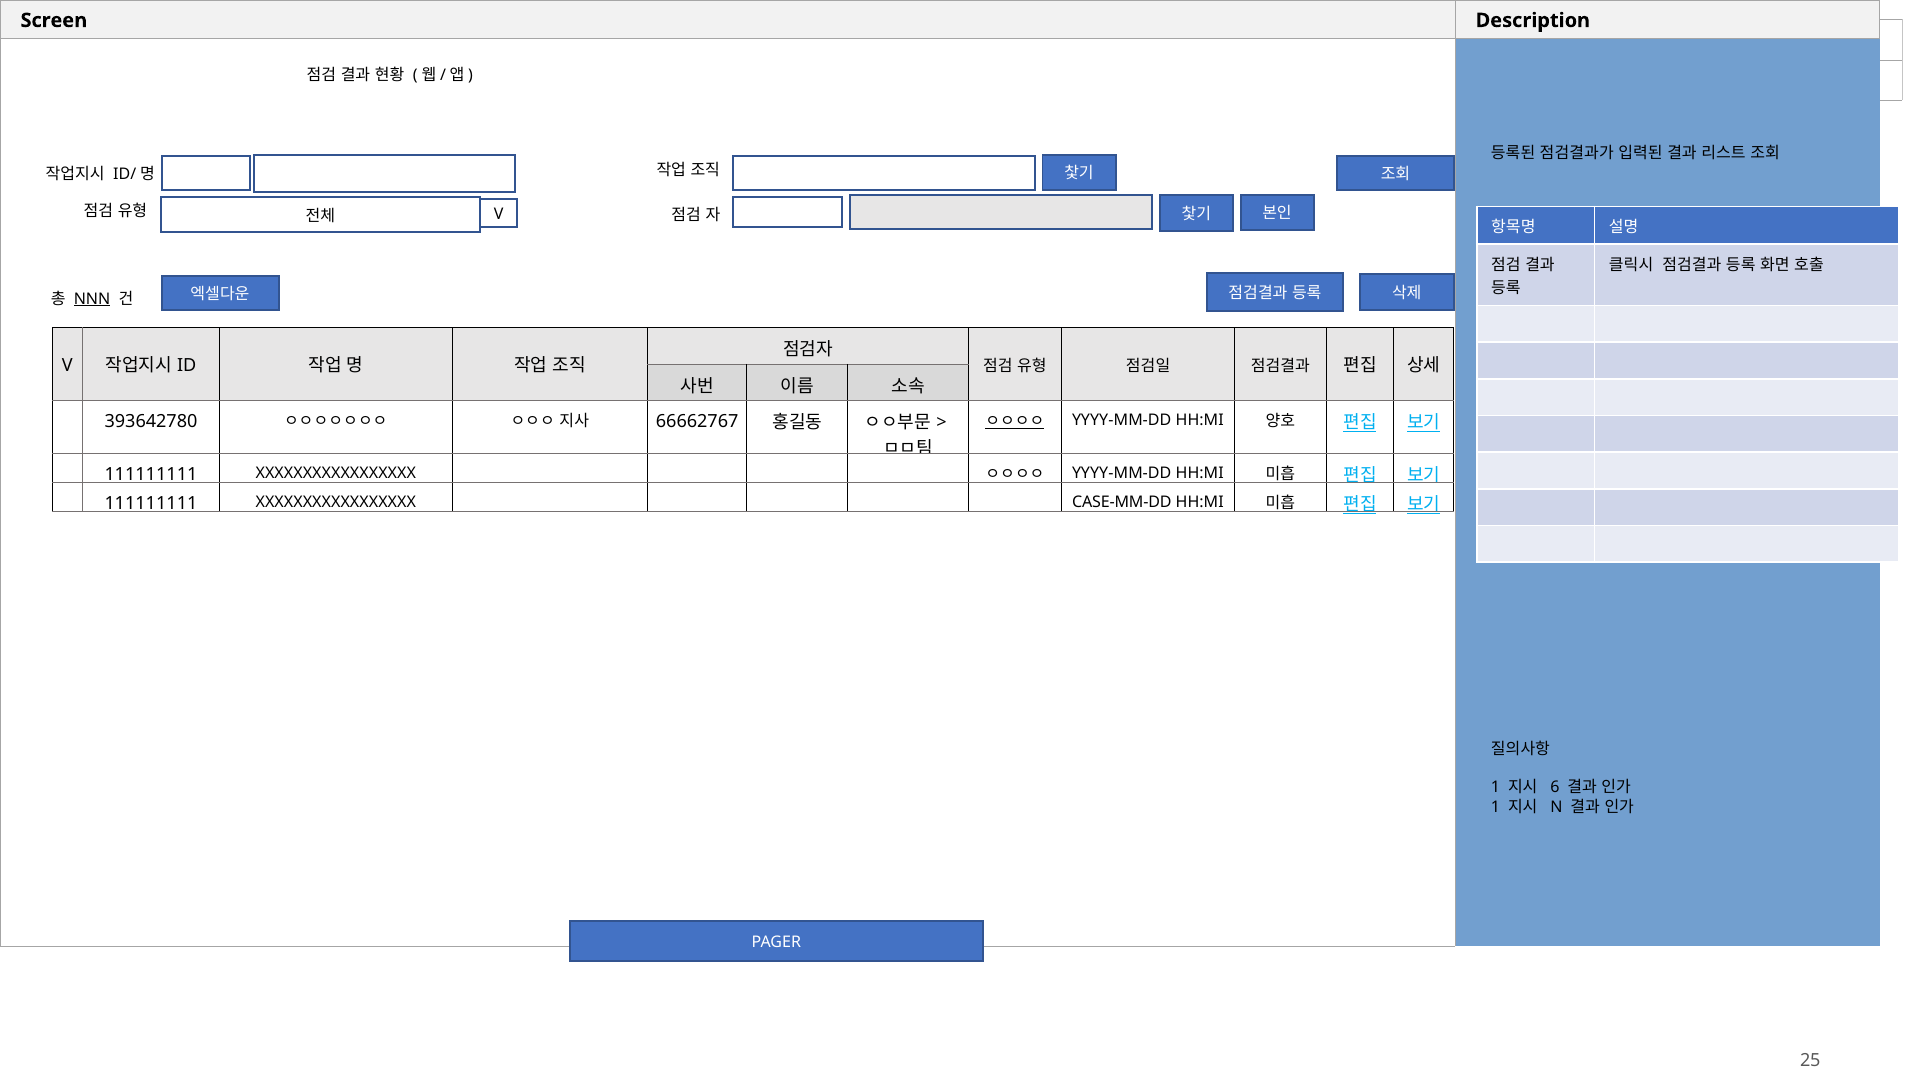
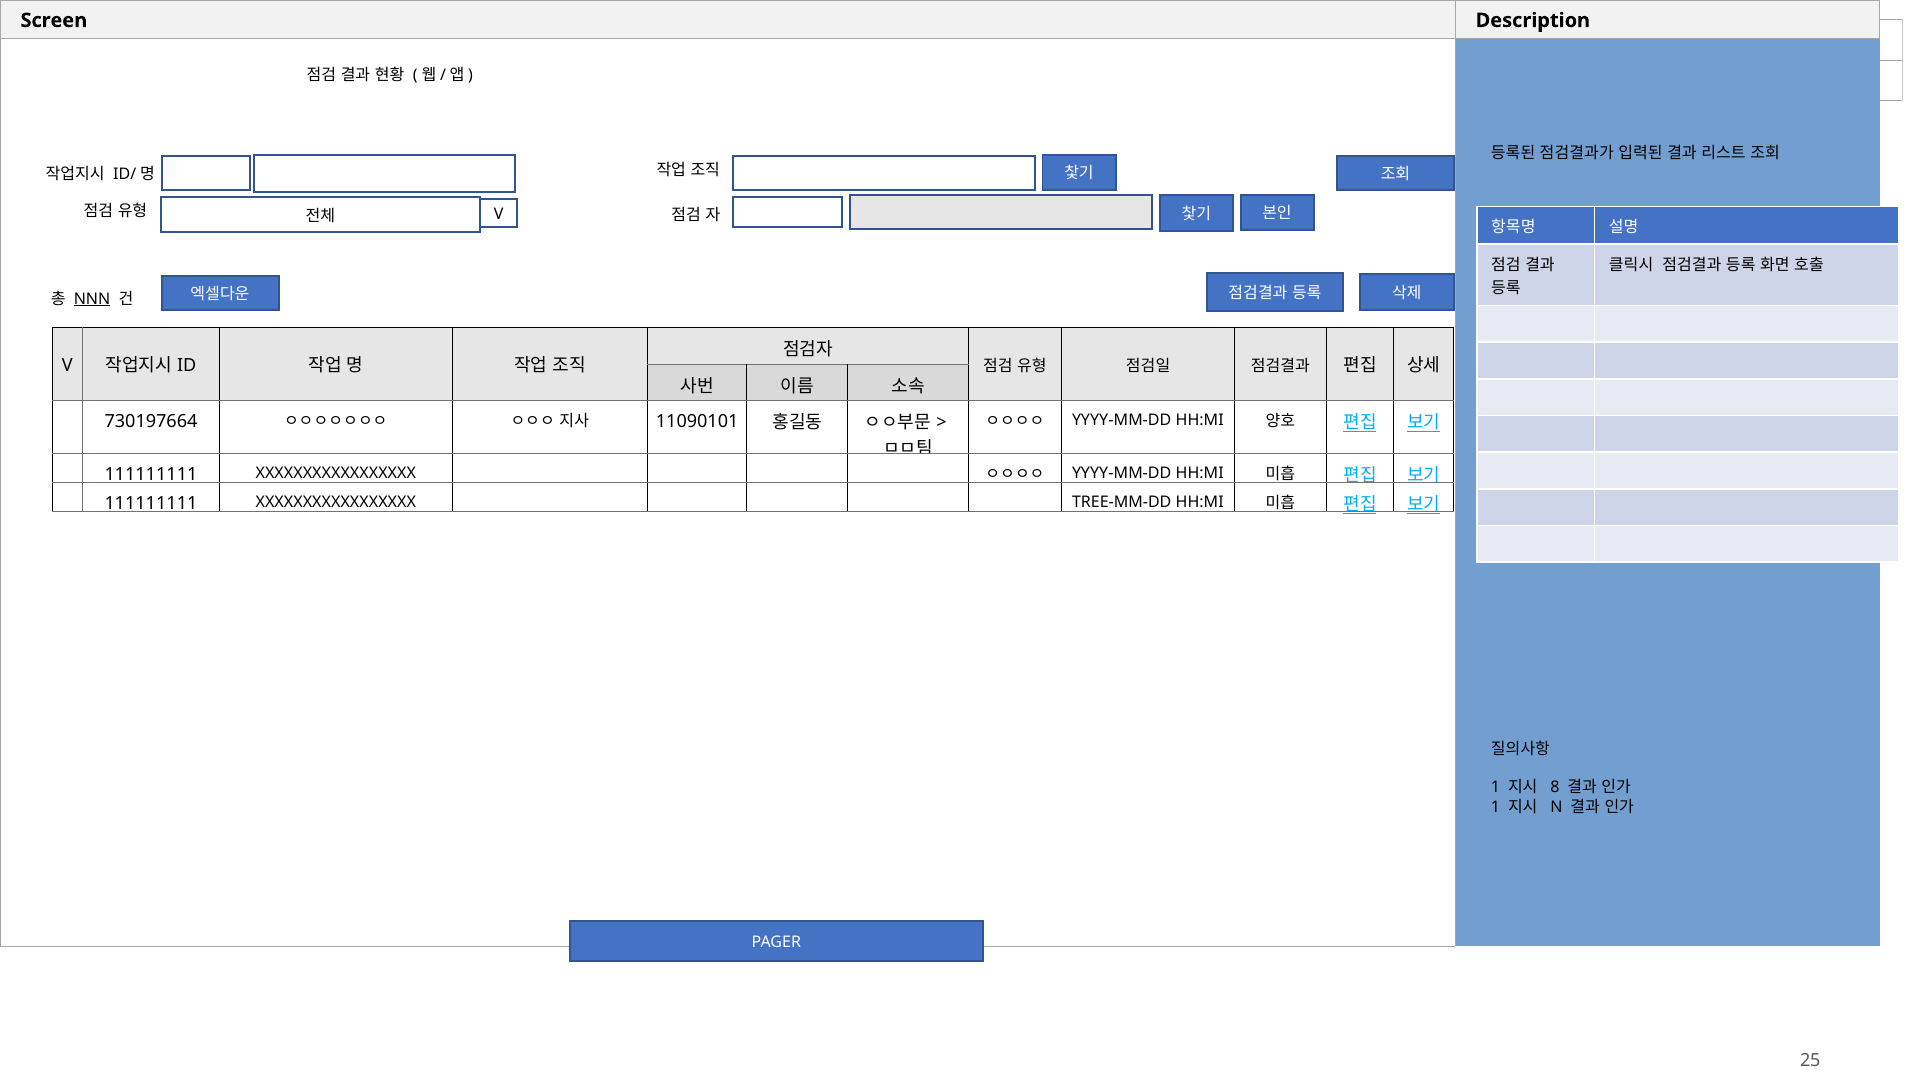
ㅇㅇㅇㅇ underline: present -> none (1015, 421)
393642780: 393642780 -> 730197664 (151, 421)
66662767: 66662767 -> 11090101 (697, 421)
CASE-MM-DD: CASE-MM-DD -> TREE-MM-DD (1122, 502)
6: 6 -> 8 (1555, 787)
